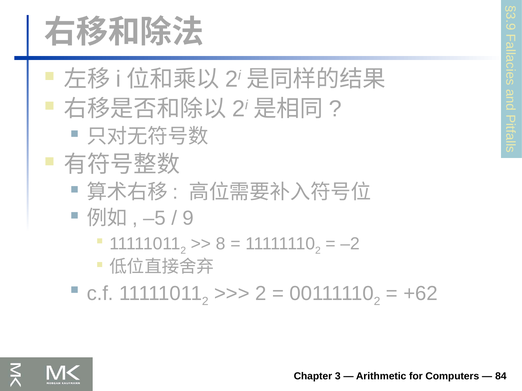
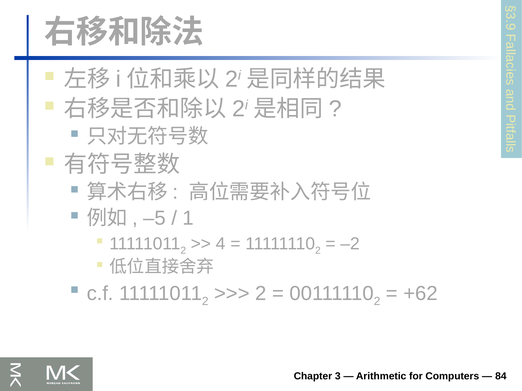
9: 9 -> 1 (188, 218)
8: 8 -> 4 (221, 244)
